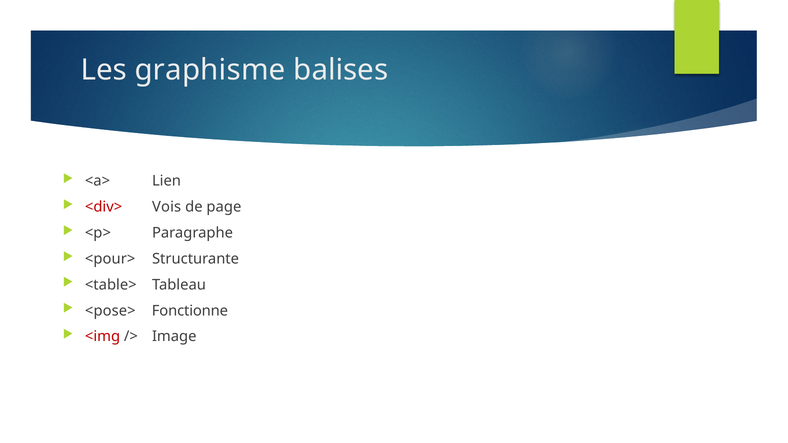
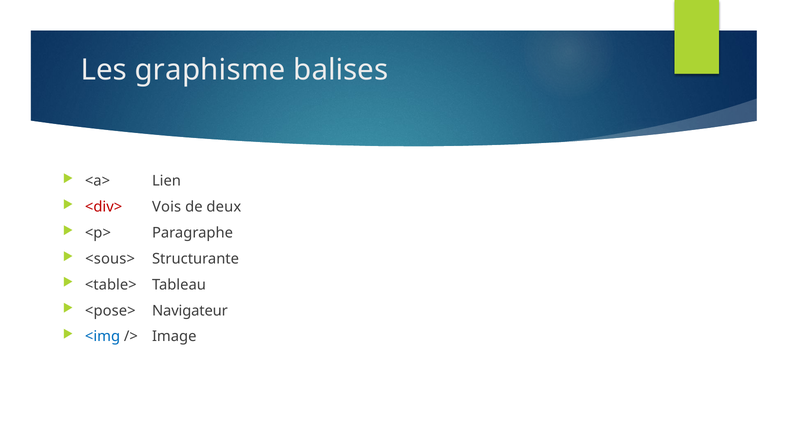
page: page -> deux (224, 207)
<pour>: <pour> -> <sous> (110, 259)
Fonctionne: Fonctionne -> Navigateur (190, 311)
<img colour: red -> blue (103, 337)
